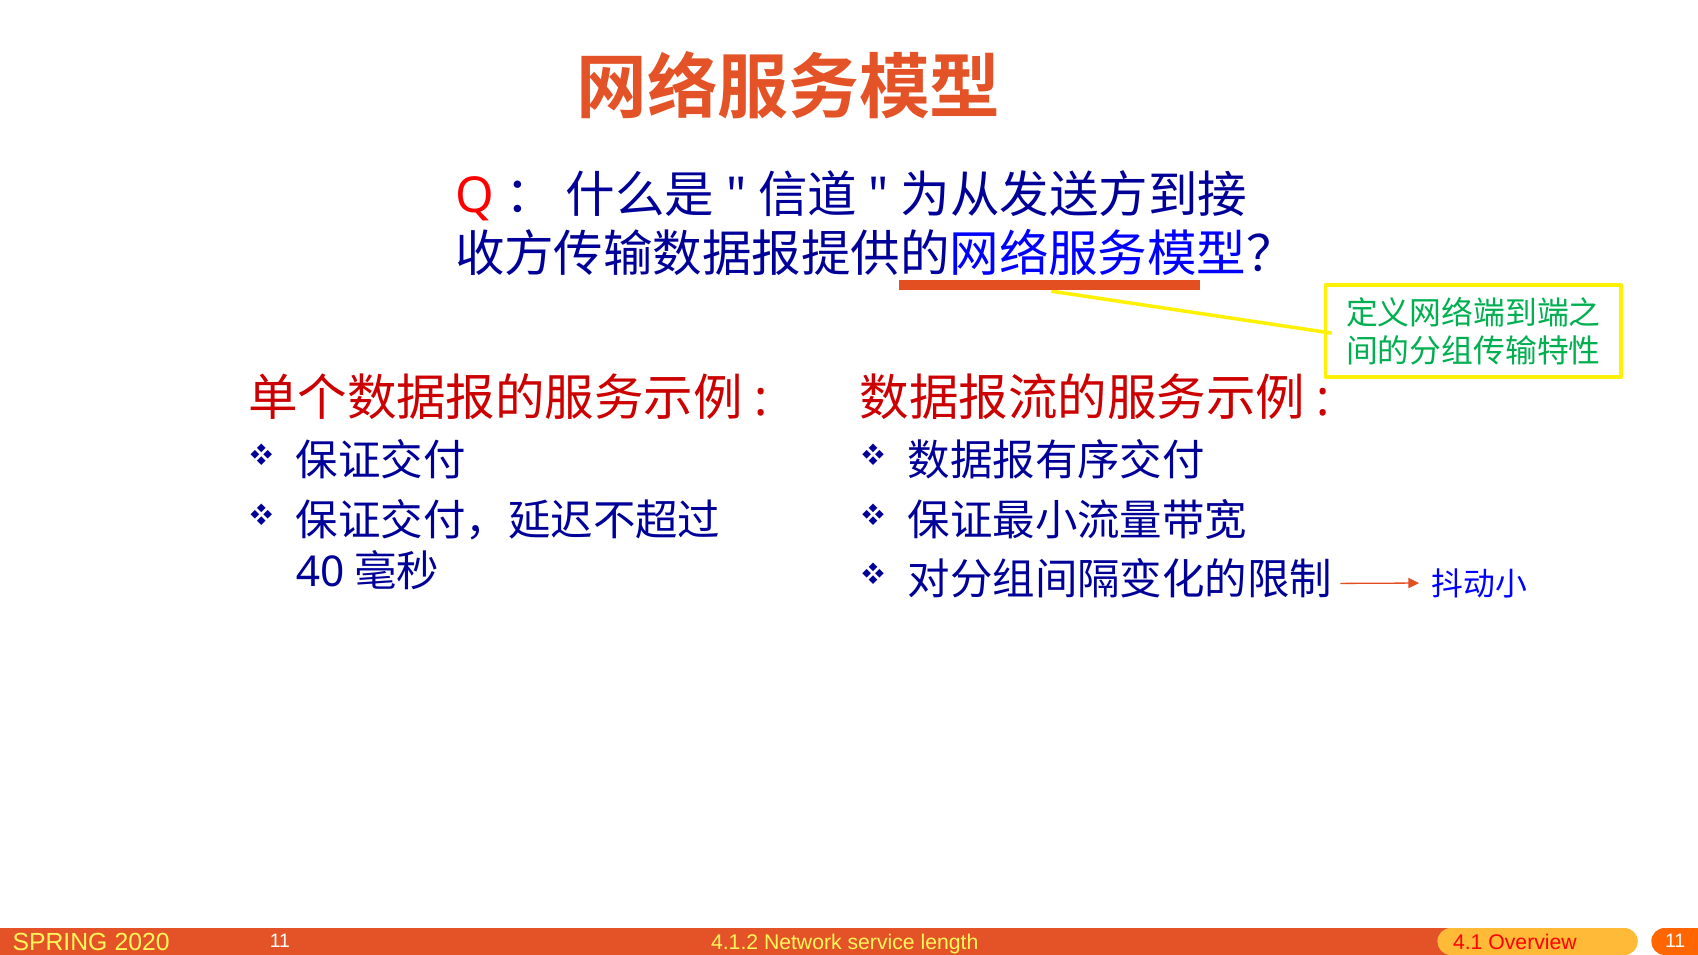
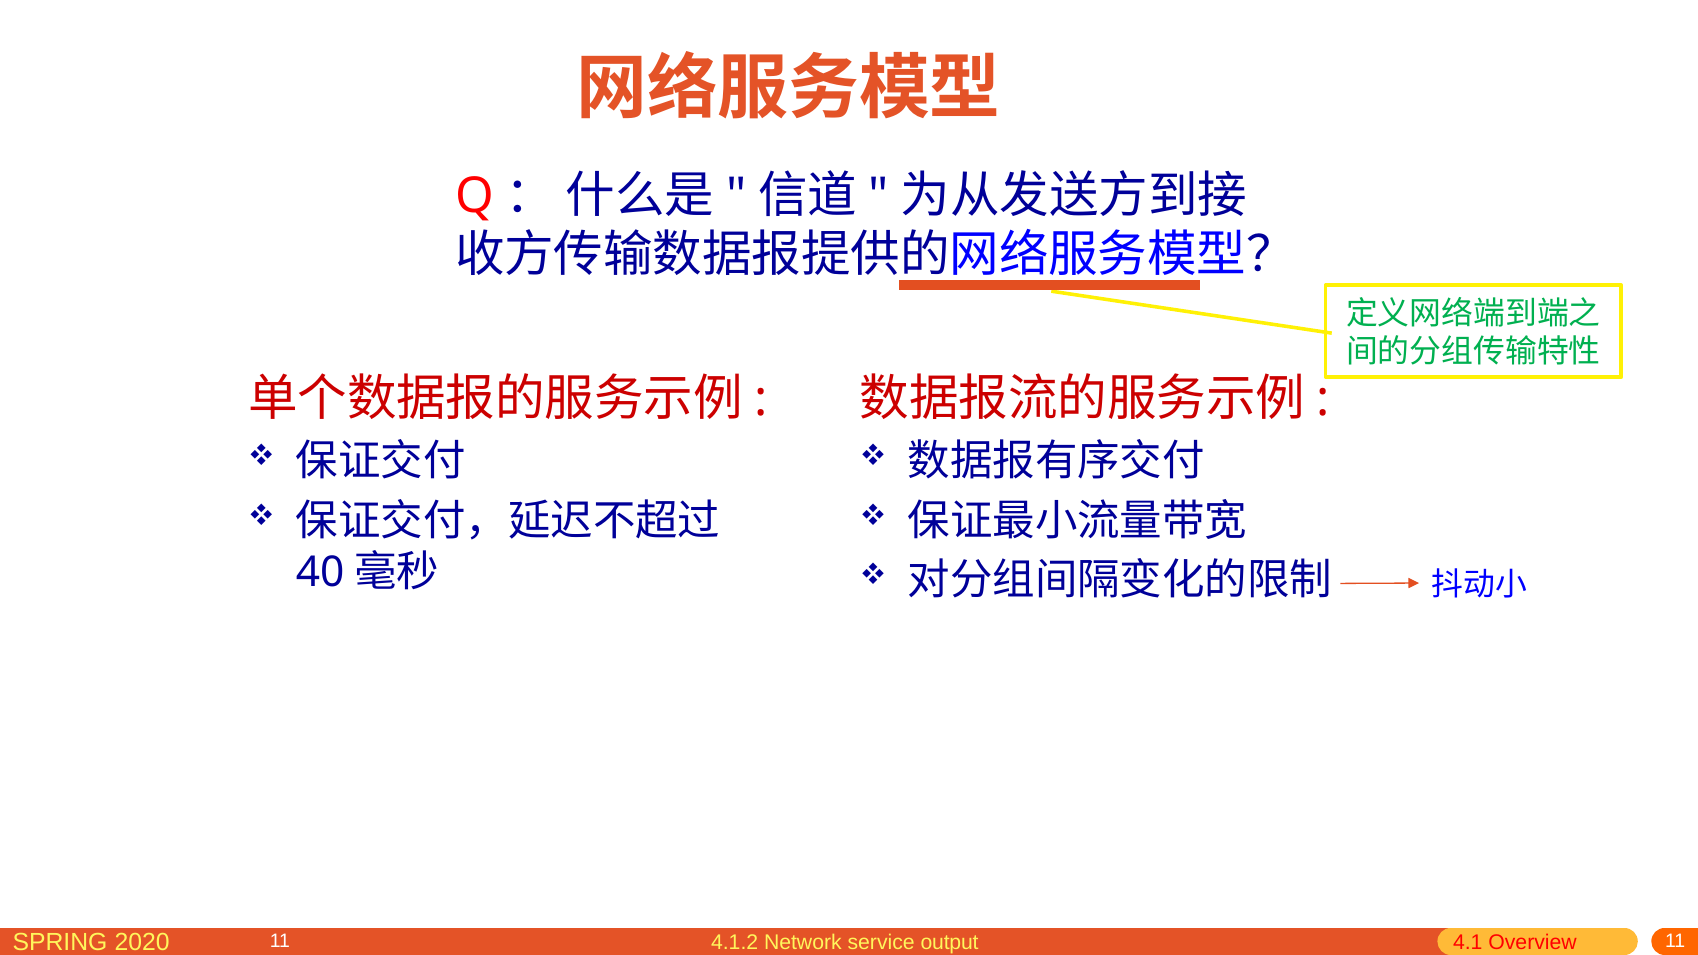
length: length -> output (950, 943)
